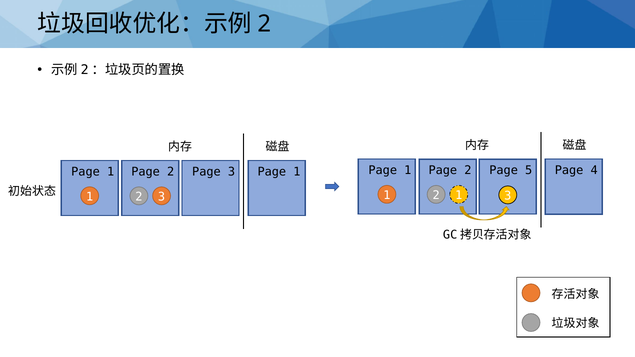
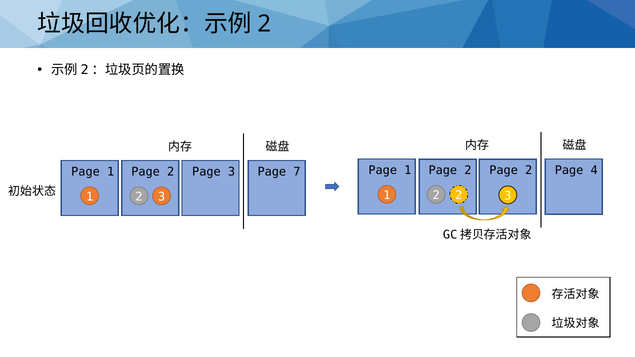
5: 5 -> 2 (529, 171)
3 Page 1: 1 -> 7 (297, 172)
1: 1 -> 2 (459, 195)
